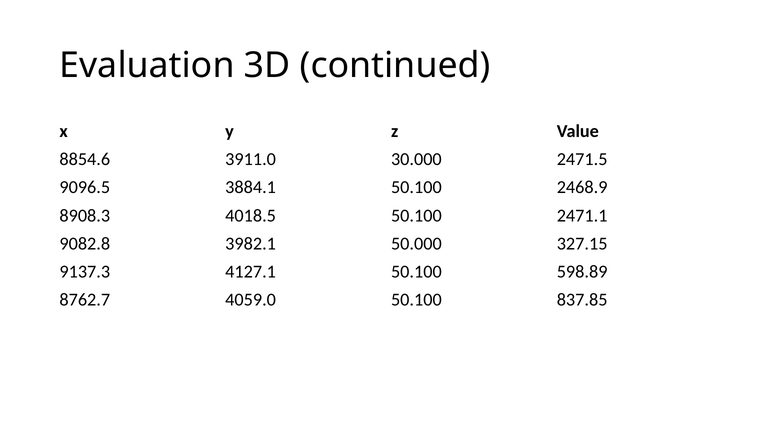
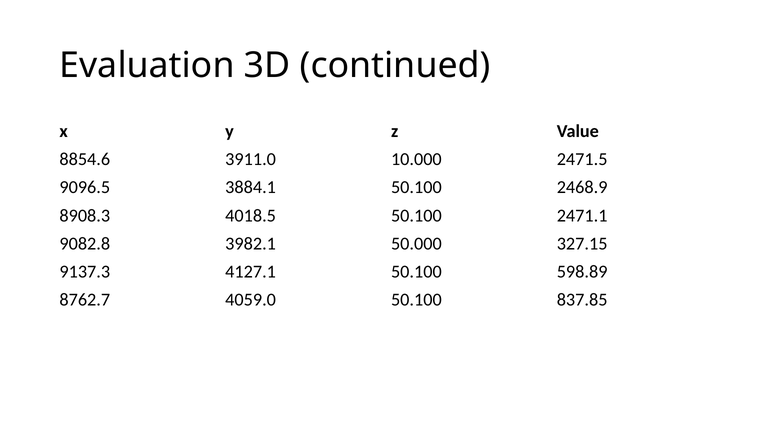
30.000: 30.000 -> 10.000 (416, 159)
